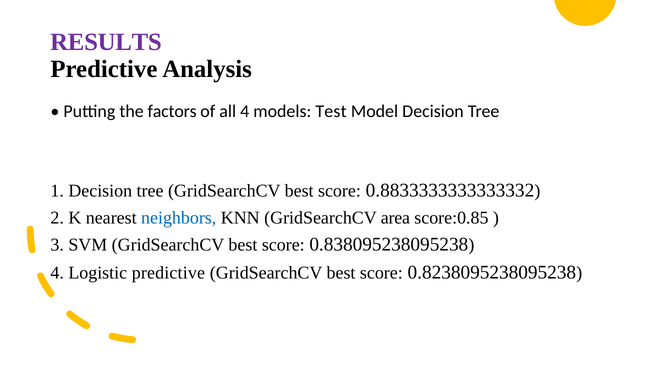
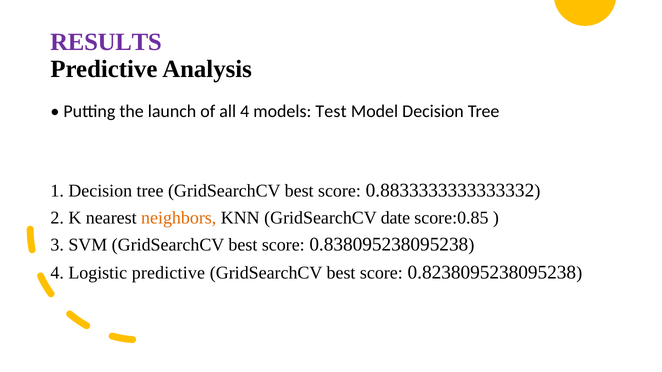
factors: factors -> launch (172, 111)
neighbors colour: blue -> orange (179, 218)
area: area -> date (395, 218)
